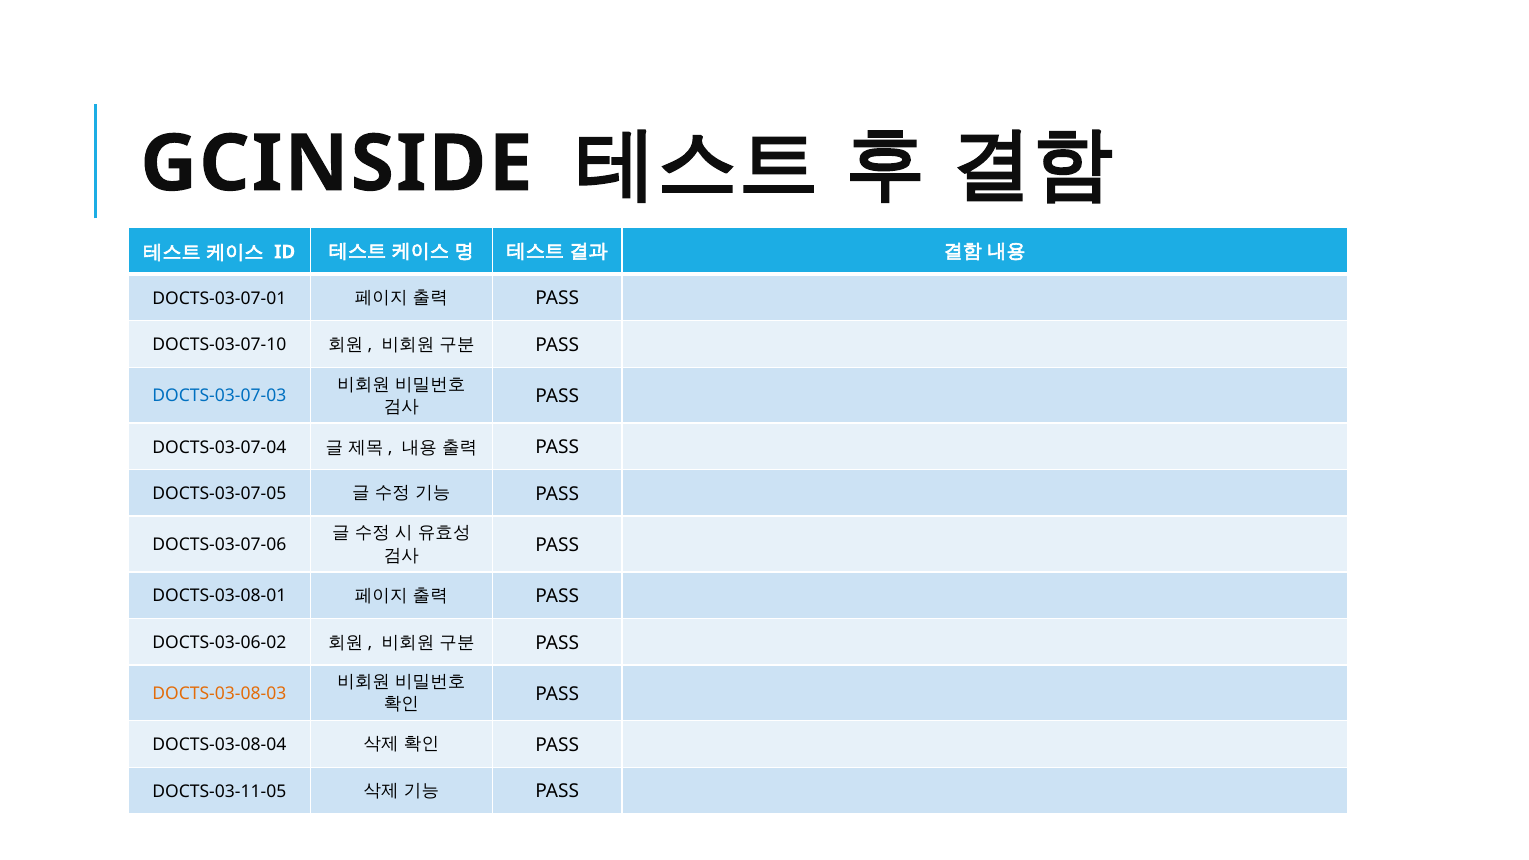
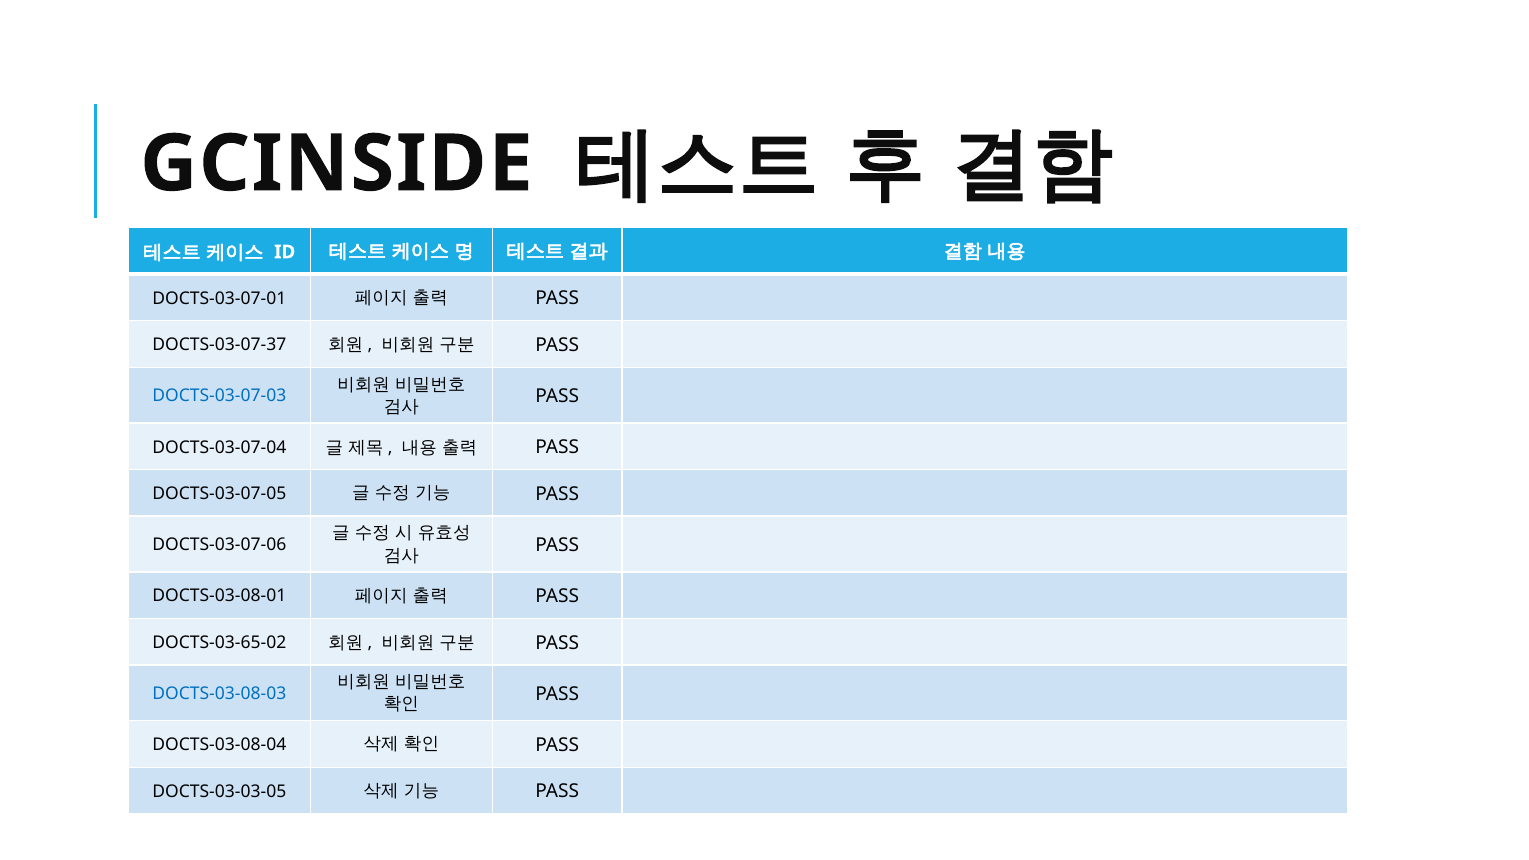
DOCTS-03-07-10: DOCTS-03-07-10 -> DOCTS-03-07-37 (219, 345)
DOCTS-03-06-02: DOCTS-03-06-02 -> DOCTS-03-65-02 (219, 643)
DOCTS-03-08-03 colour: orange -> blue (219, 694)
DOCTS-03-11-05: DOCTS-03-11-05 -> DOCTS-03-03-05 (219, 792)
